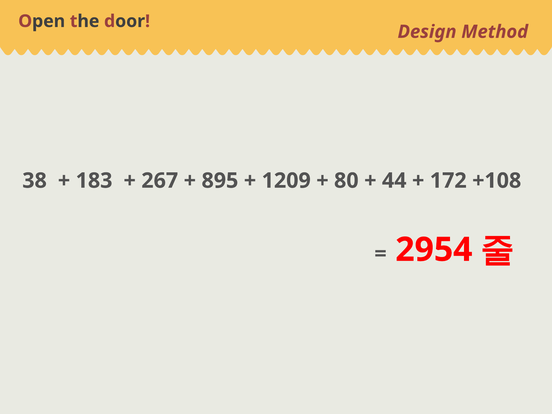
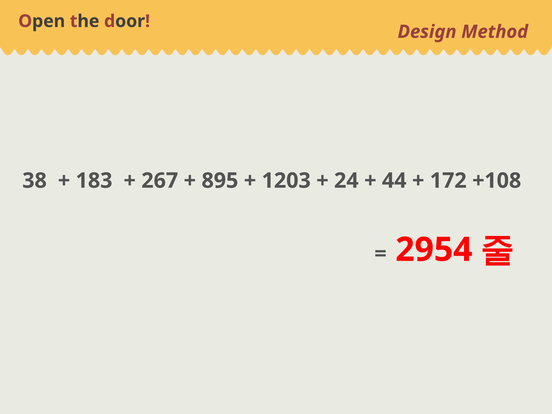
1209: 1209 -> 1203 (286, 181)
80: 80 -> 24 (346, 181)
